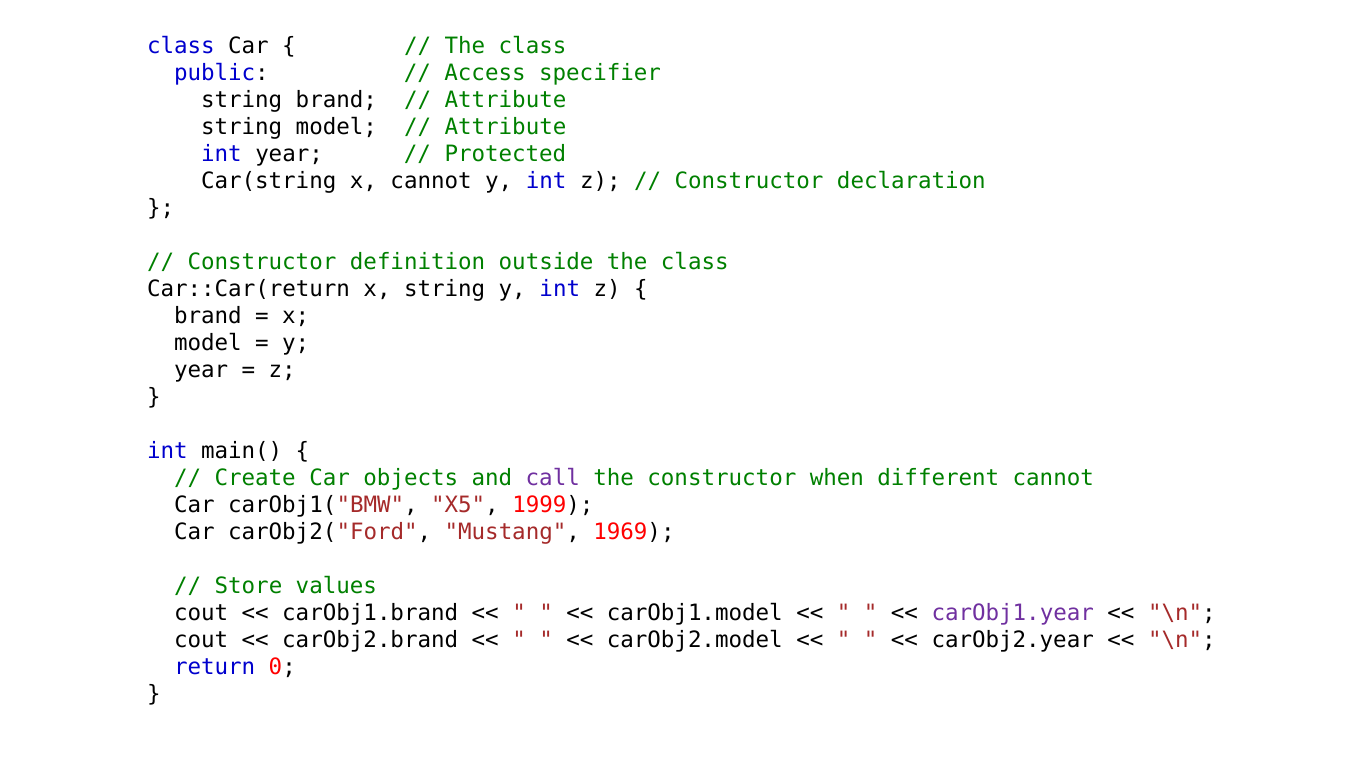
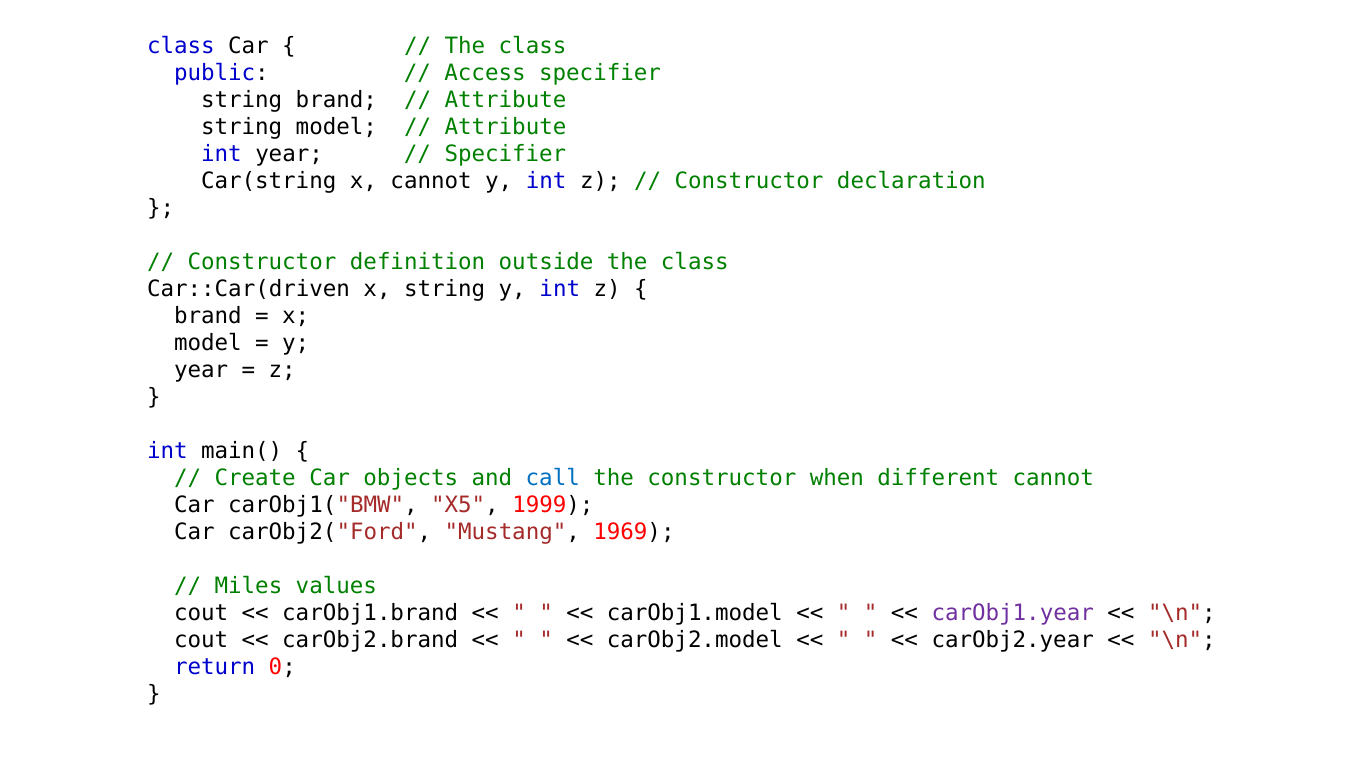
Protected: Protected -> Specifier (505, 154)
Car::Car(return: Car::Car(return -> Car::Car(driven (249, 289)
call colour: purple -> blue (553, 478)
Store: Store -> Miles (248, 586)
